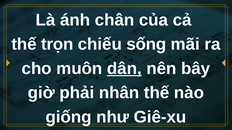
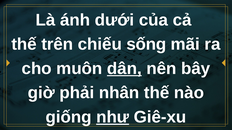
chân: chân -> dưới (114, 20)
trọn: trọn -> trên (57, 44)
như underline: none -> present (113, 117)
